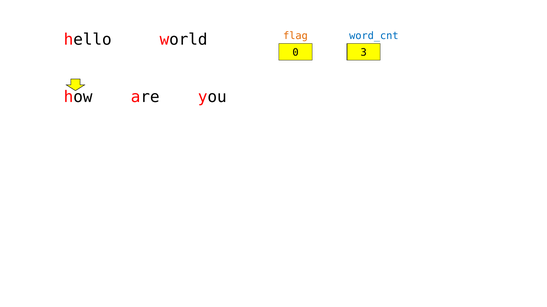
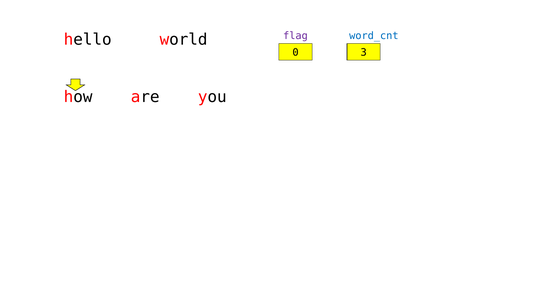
flag colour: orange -> purple (295, 36)
